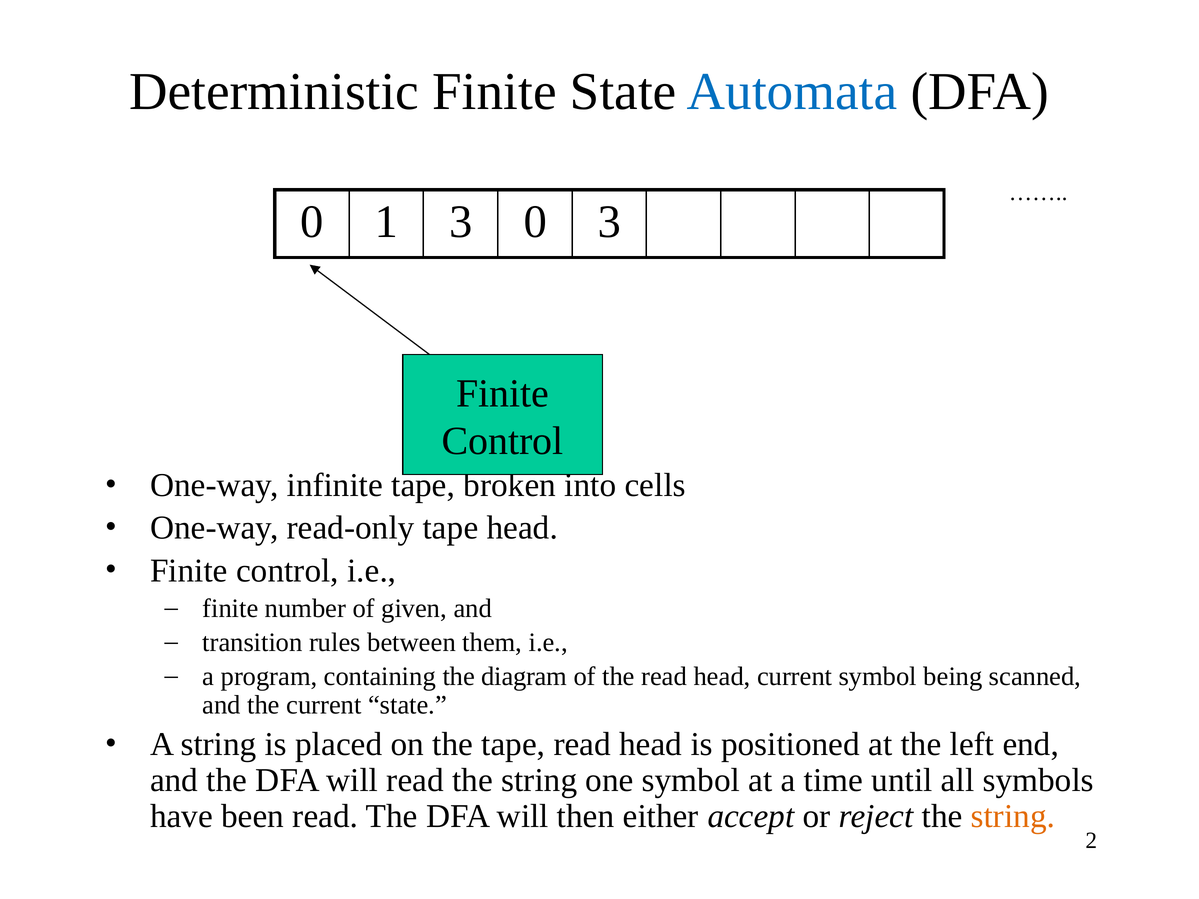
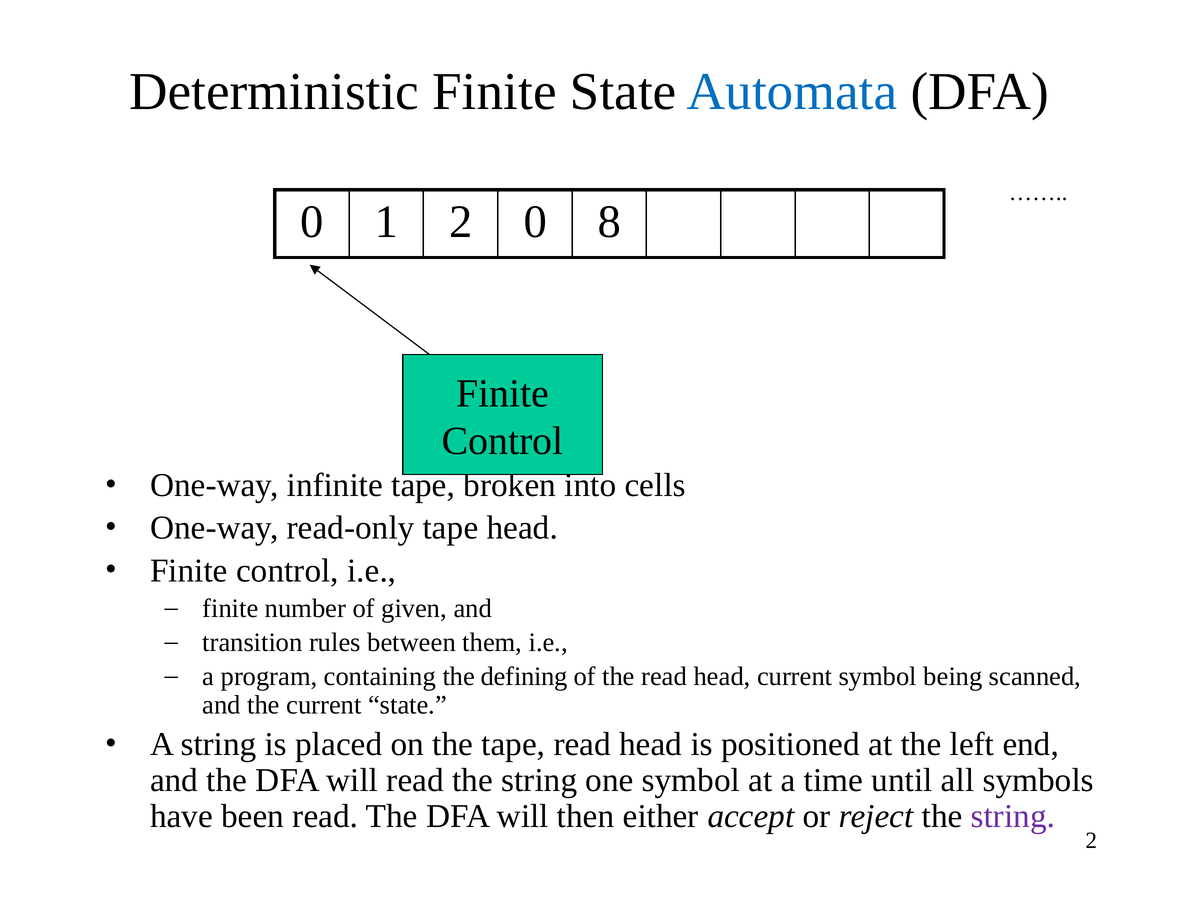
1 3: 3 -> 2 (461, 222)
0 3: 3 -> 8 (609, 222)
diagram: diagram -> defining (524, 677)
string colour: orange -> purple (1013, 816)
